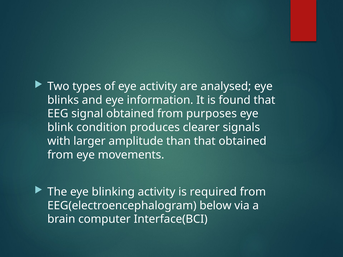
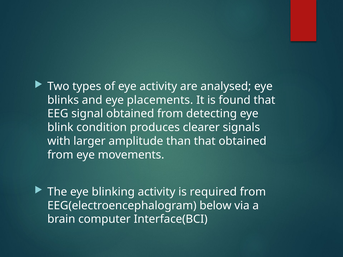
information: information -> placements (160, 100)
purposes: purposes -> detecting (212, 114)
